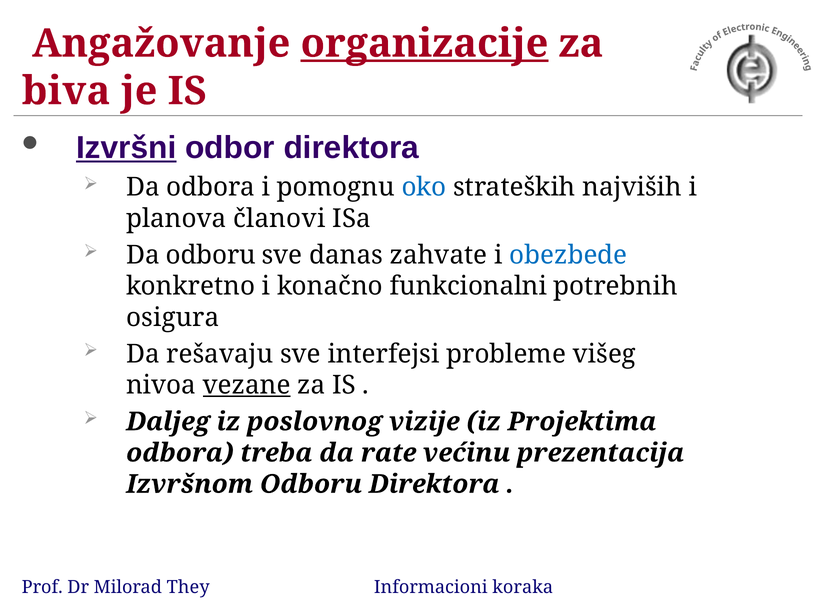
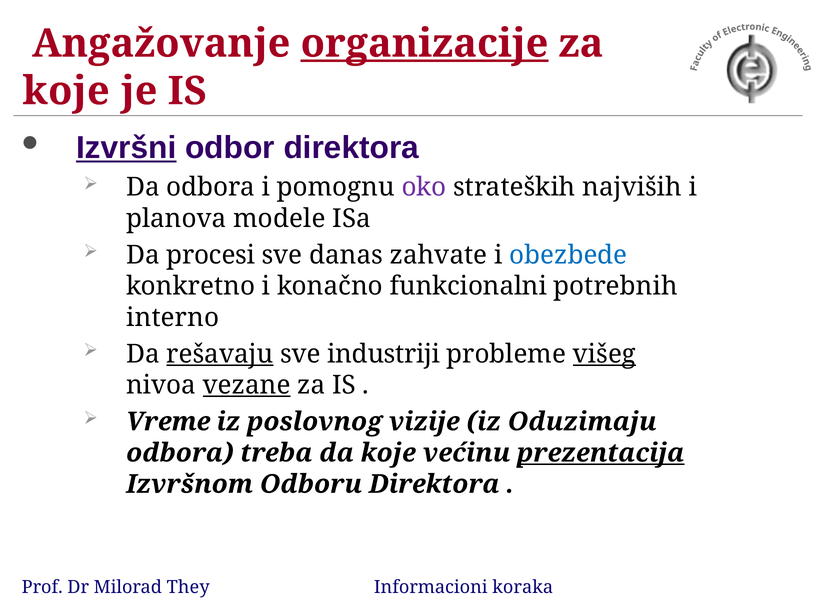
biva: biva -> koje (66, 91)
oko colour: blue -> purple (424, 187)
članovi: članovi -> modele (279, 219)
Da odboru: odboru -> procesi (211, 255)
osigura: osigura -> interno (173, 317)
rešavaju underline: none -> present (220, 354)
interfejsi: interfejsi -> industriji (384, 354)
višeg underline: none -> present (604, 354)
Daljeg: Daljeg -> Vreme (168, 422)
Projektima: Projektima -> Oduzimaju (582, 422)
da rate: rate -> koje (388, 453)
prezentacija underline: none -> present (601, 453)
